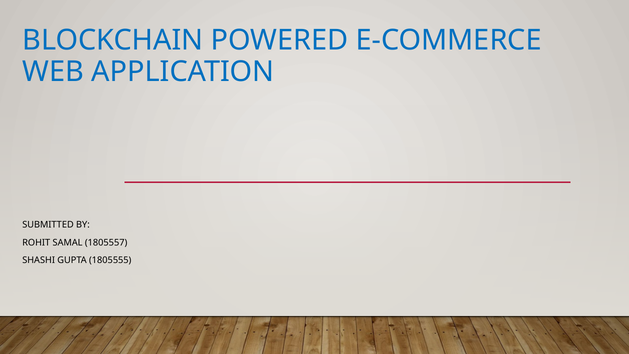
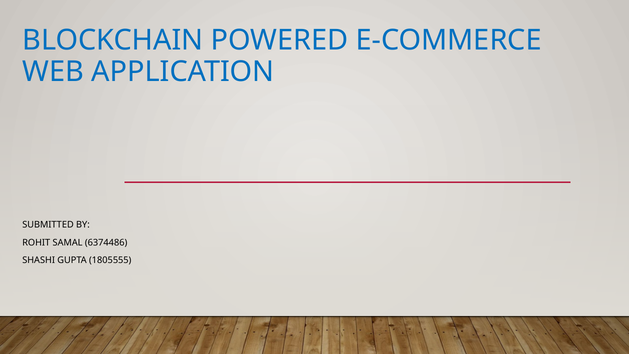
1805557: 1805557 -> 6374486 (106, 242)
